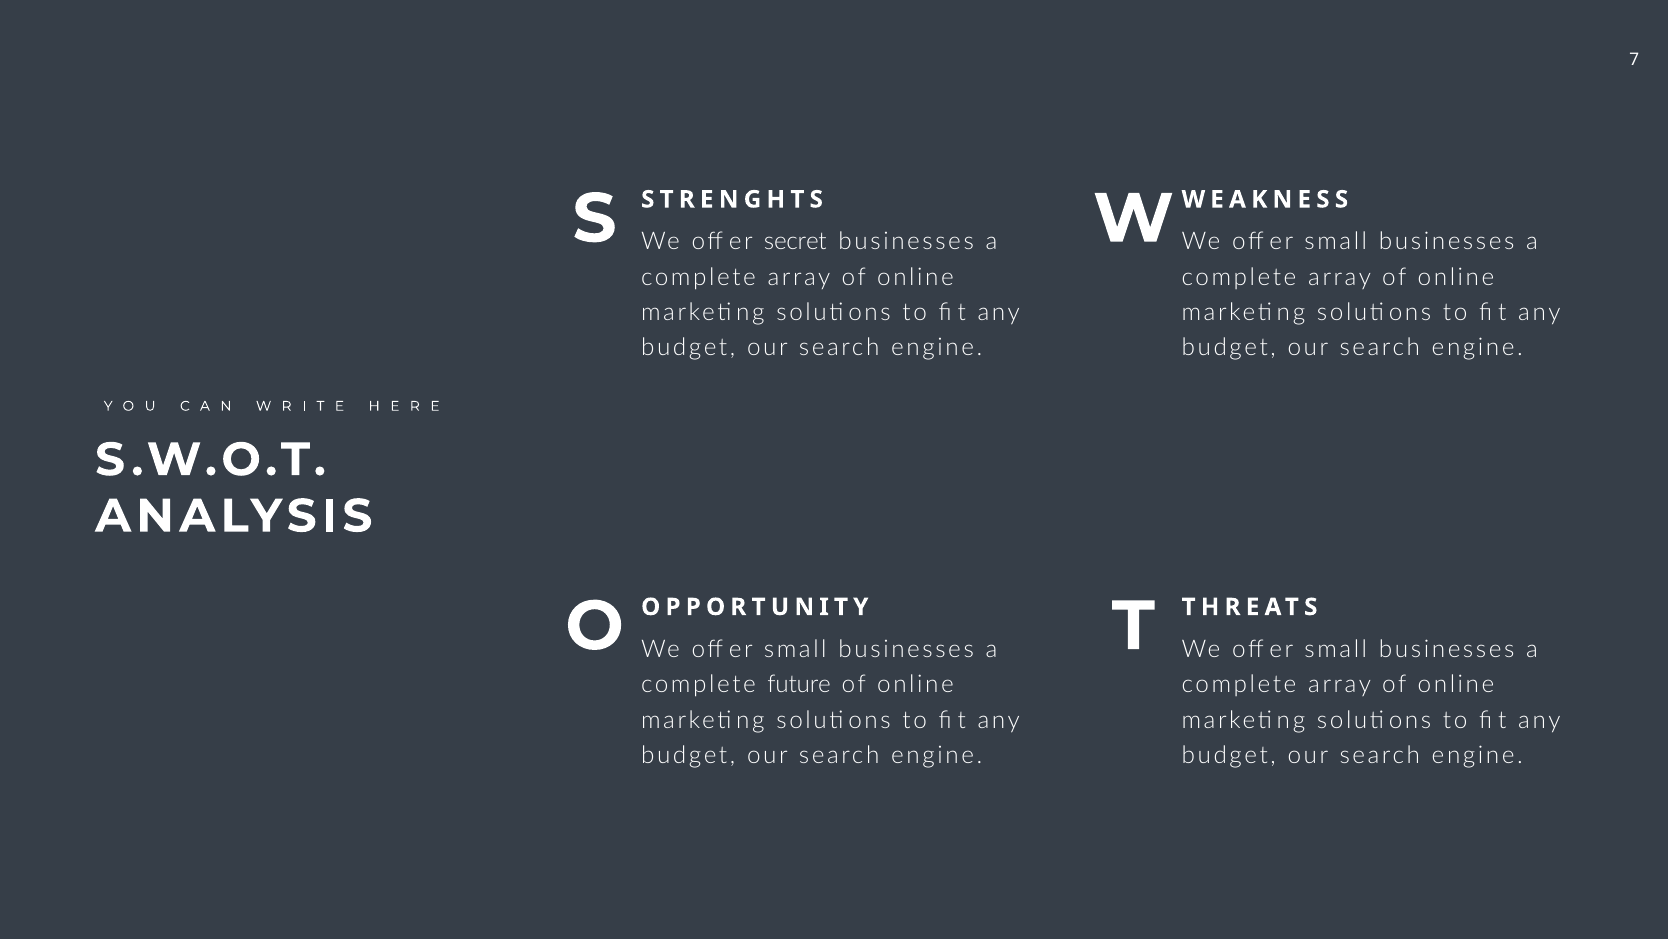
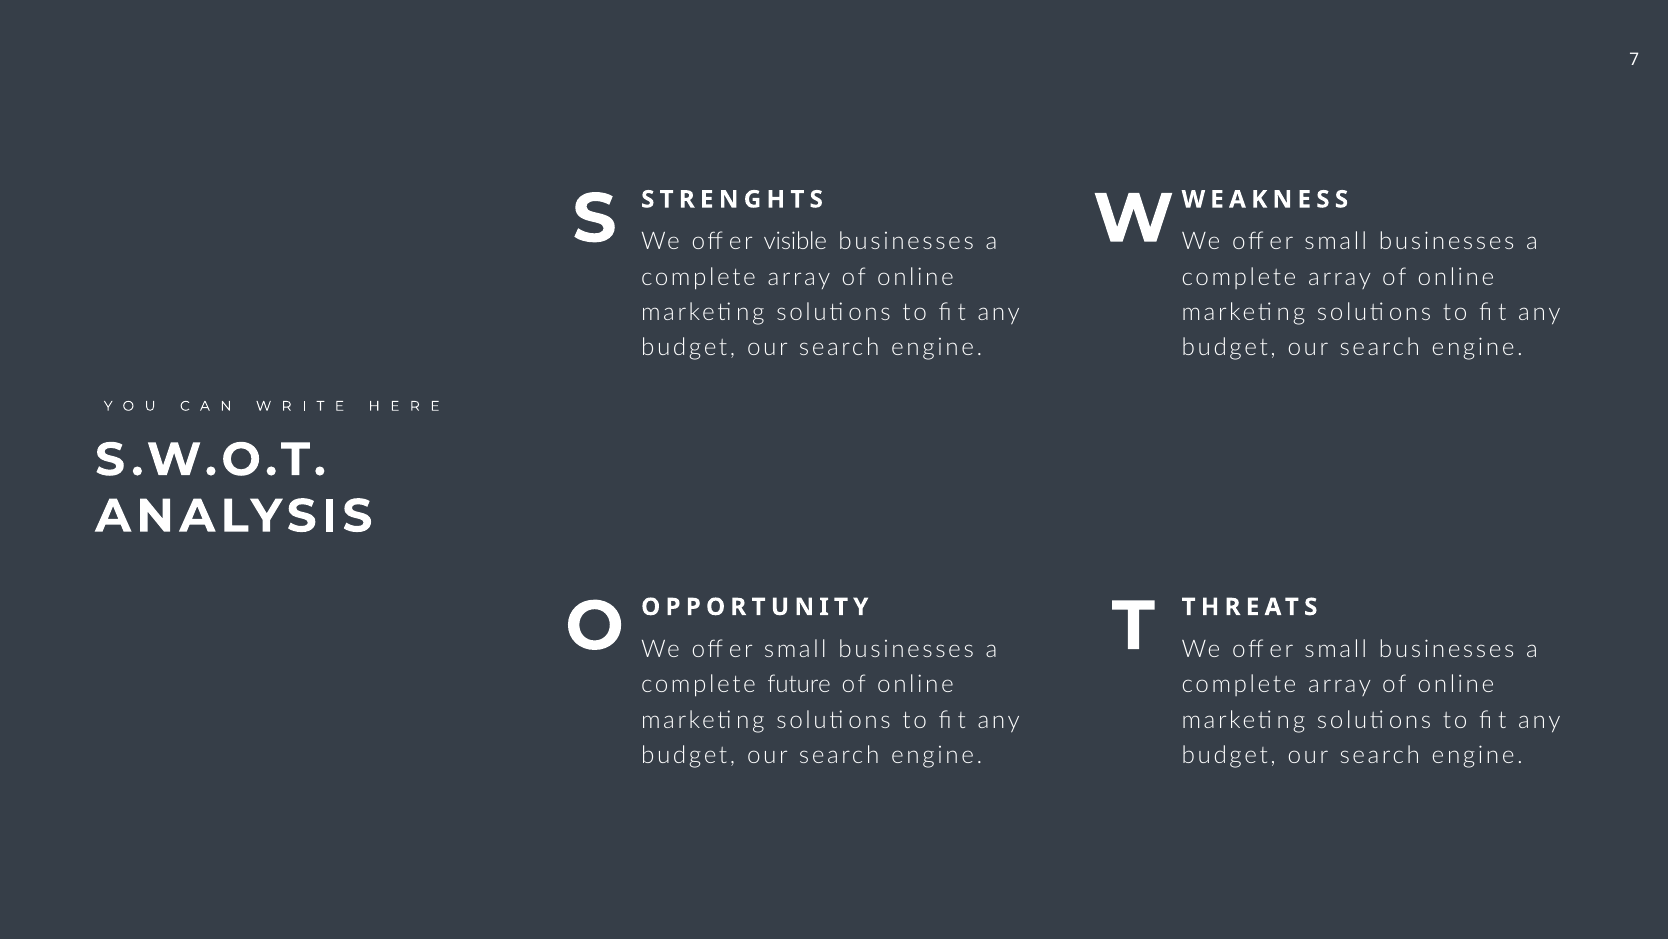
secret: secret -> visible (795, 241)
